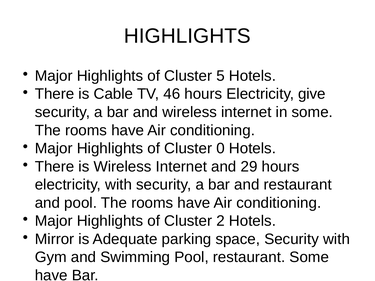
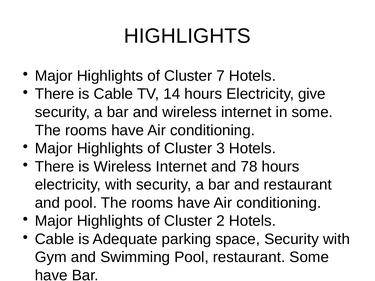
5: 5 -> 7 (221, 76)
46: 46 -> 14 (172, 94)
0: 0 -> 3 (221, 149)
29: 29 -> 78 (249, 167)
Mirror: Mirror -> Cable (55, 239)
